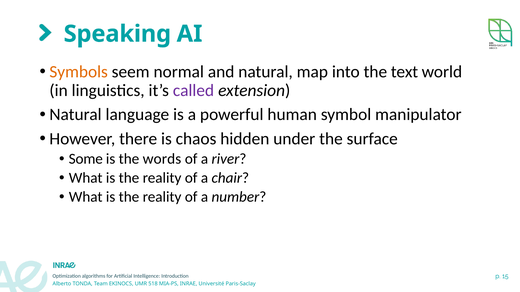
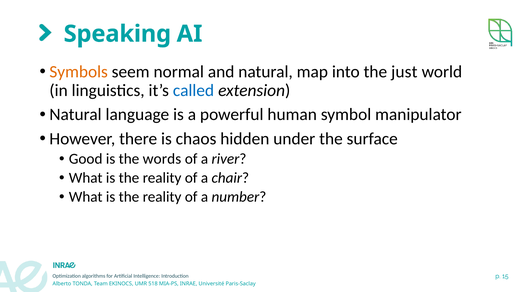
text: text -> just (404, 72)
called colour: purple -> blue (193, 91)
Some: Some -> Good (86, 159)
